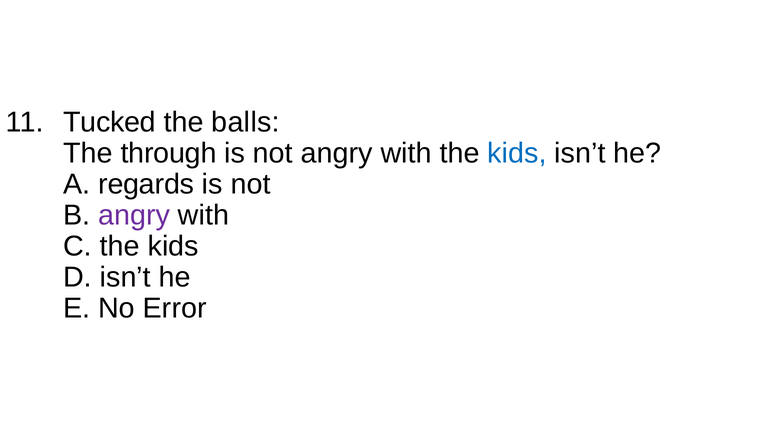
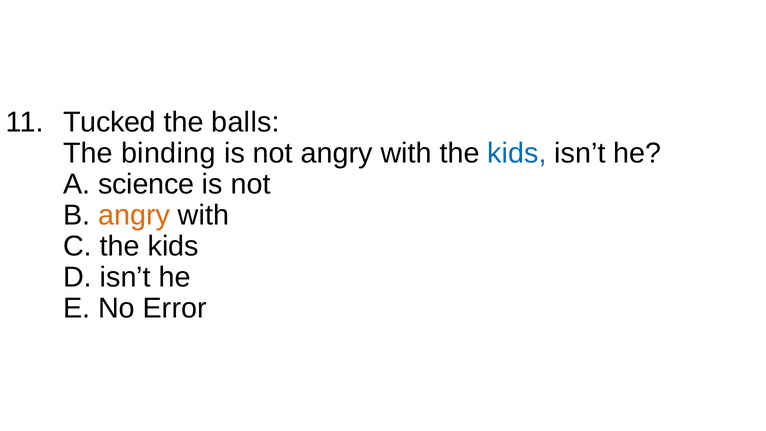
through: through -> binding (168, 153)
regards: regards -> science (146, 184)
angry colour: purple -> orange (134, 215)
